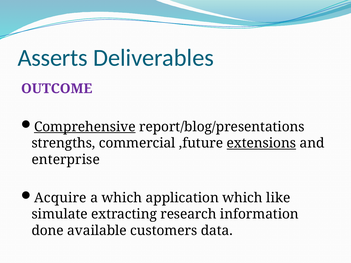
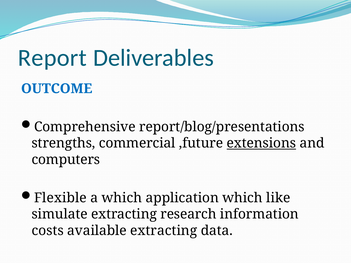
Asserts: Asserts -> Report (52, 58)
OUTCOME colour: purple -> blue (57, 89)
Comprehensive underline: present -> none (85, 127)
enterprise: enterprise -> computers (66, 160)
Acquire: Acquire -> Flexible (60, 198)
done: done -> costs (48, 231)
available customers: customers -> extracting (164, 231)
